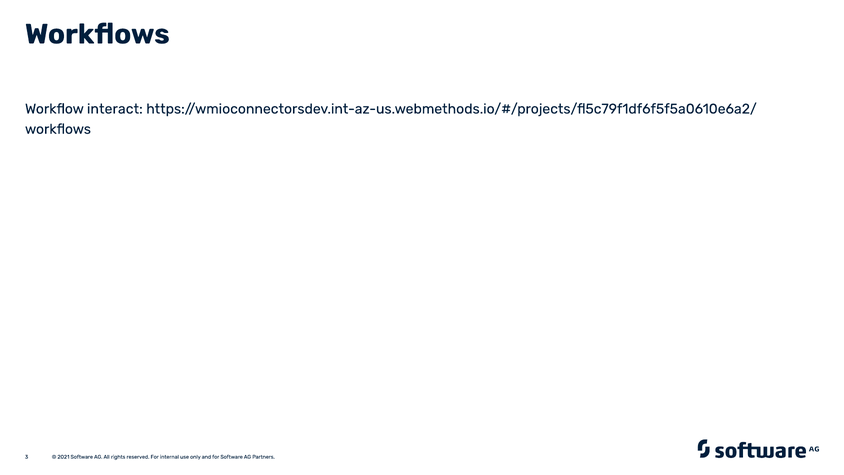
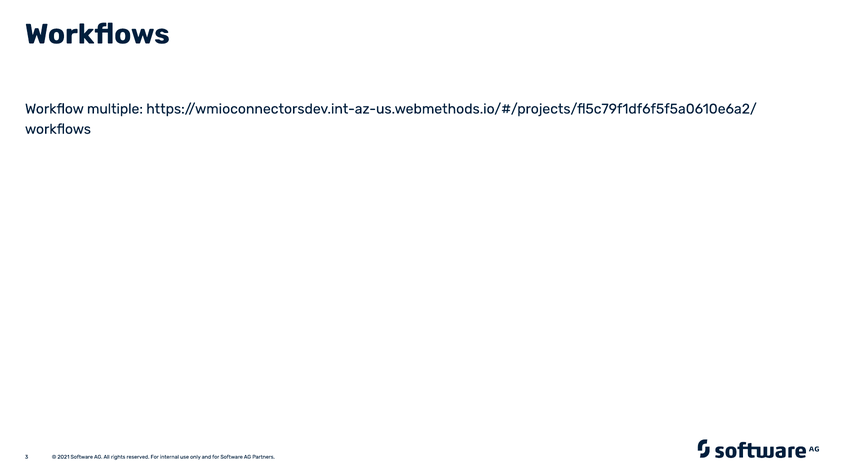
interact: interact -> multiple (115, 109)
